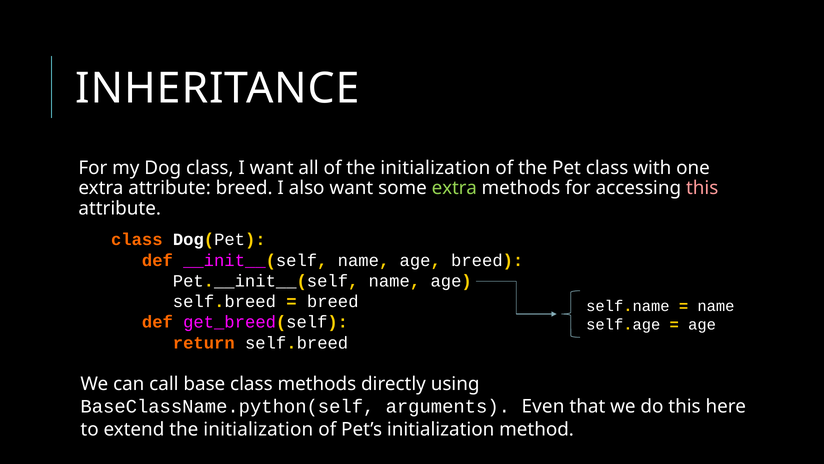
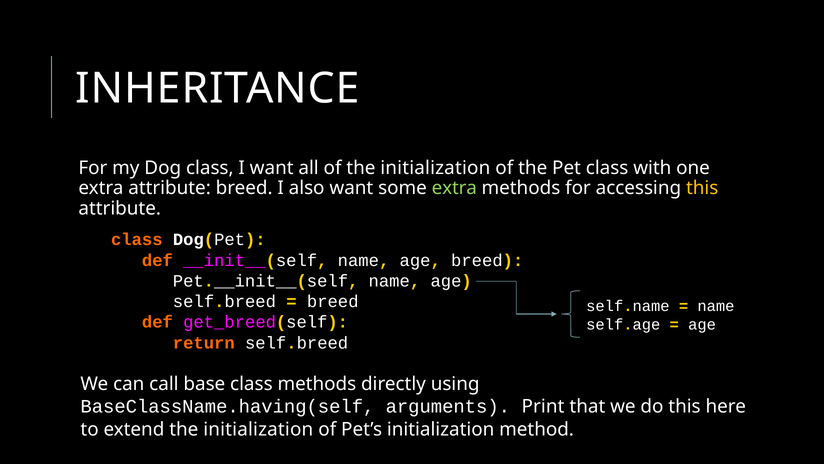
this colour: pink -> yellow (702, 188)
BaseClassName.python(self: BaseClassName.python(self -> BaseClassName.having(self (227, 406)
Even: Even -> Print (543, 406)
